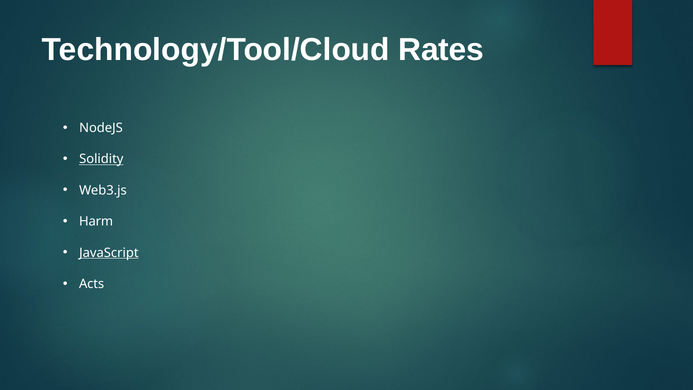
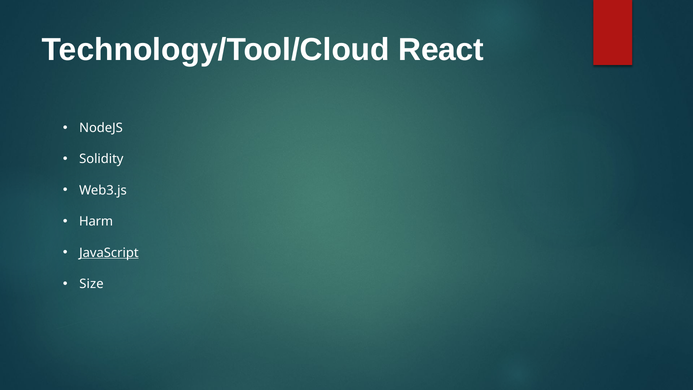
Rates: Rates -> React (441, 50)
Solidity underline: present -> none (101, 159)
Acts: Acts -> Size (91, 284)
